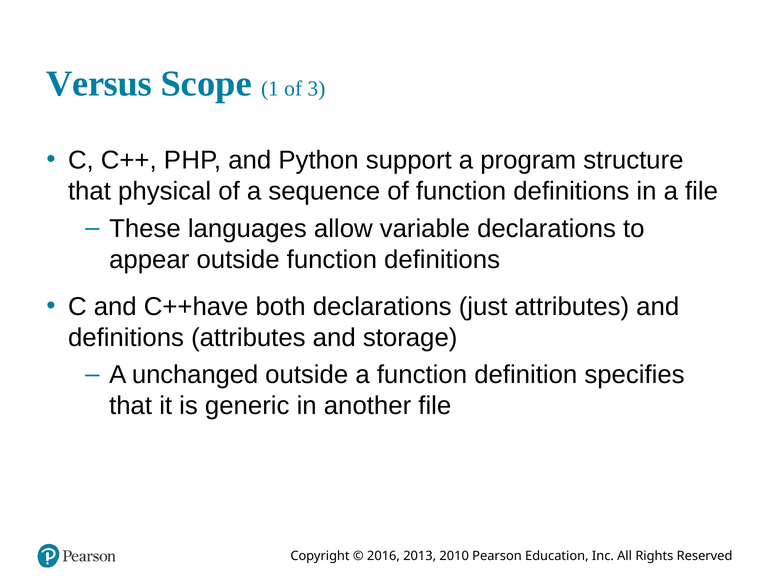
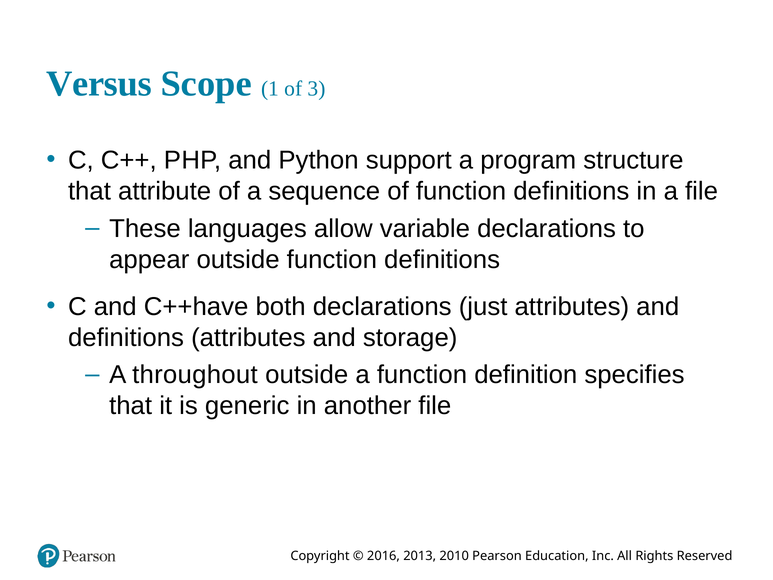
physical: physical -> attribute (165, 191)
unchanged: unchanged -> throughout (195, 375)
